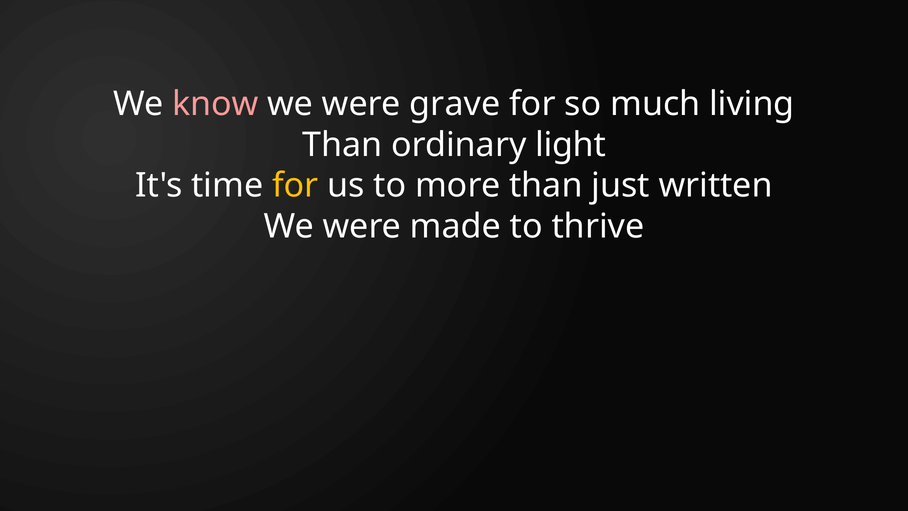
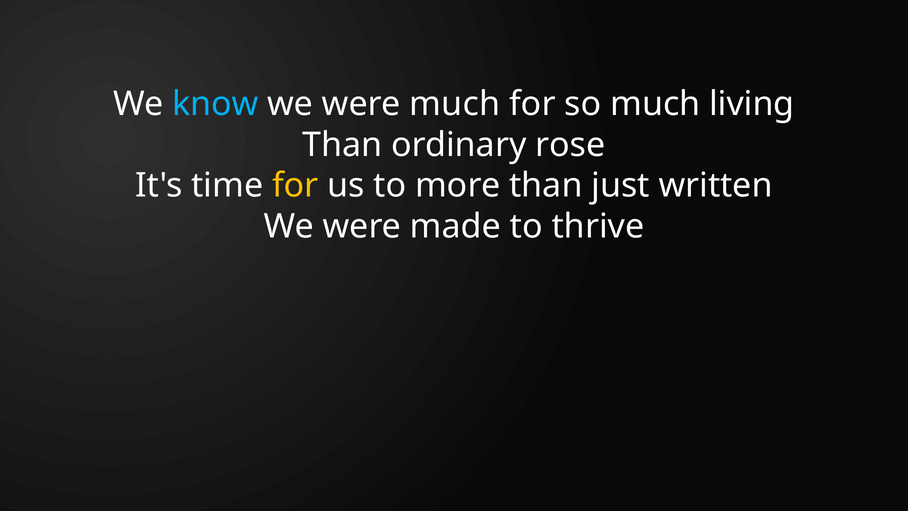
know colour: pink -> light blue (215, 104)
were grave: grave -> much (455, 104)
light: light -> rose (570, 145)
